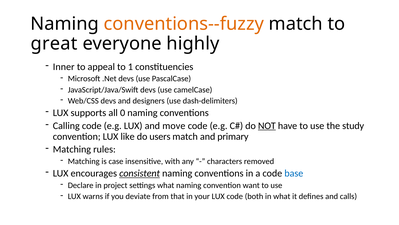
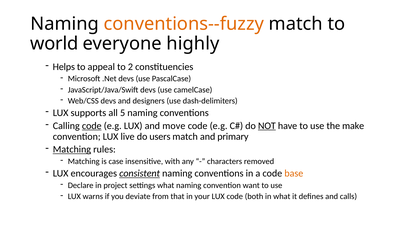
great: great -> world (54, 43)
Inner: Inner -> Helps (64, 67)
1: 1 -> 2 (130, 67)
0: 0 -> 5 (123, 113)
code underline: none -> present (92, 125)
study: study -> make (353, 125)
like: like -> live (128, 136)
Matching underline: none -> present (72, 149)
base colour: blue -> orange (294, 173)
